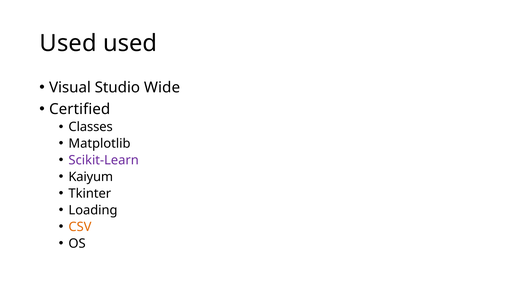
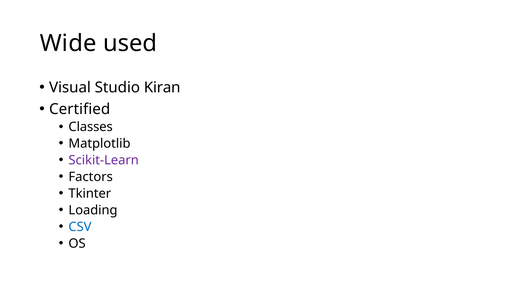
Used: Used -> Wide (68, 43)
Wide: Wide -> Kiran (162, 87)
Kaiyum: Kaiyum -> Factors (91, 177)
CSV colour: orange -> blue (80, 227)
